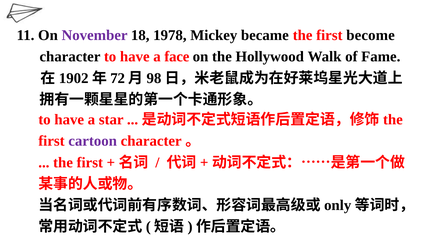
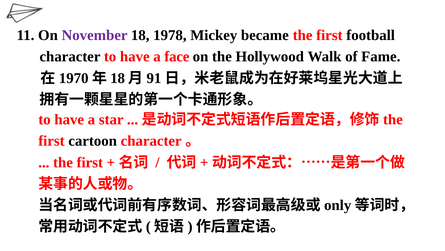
become: become -> football (371, 35)
1902: 1902 -> 1970 (74, 78)
72: 72 -> 18 (118, 78)
98: 98 -> 91 (154, 78)
cartoon colour: purple -> black (93, 141)
